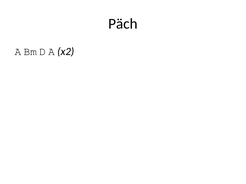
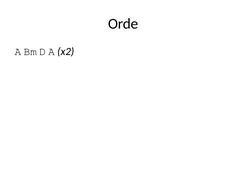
Päch: Päch -> Orde (123, 24)
